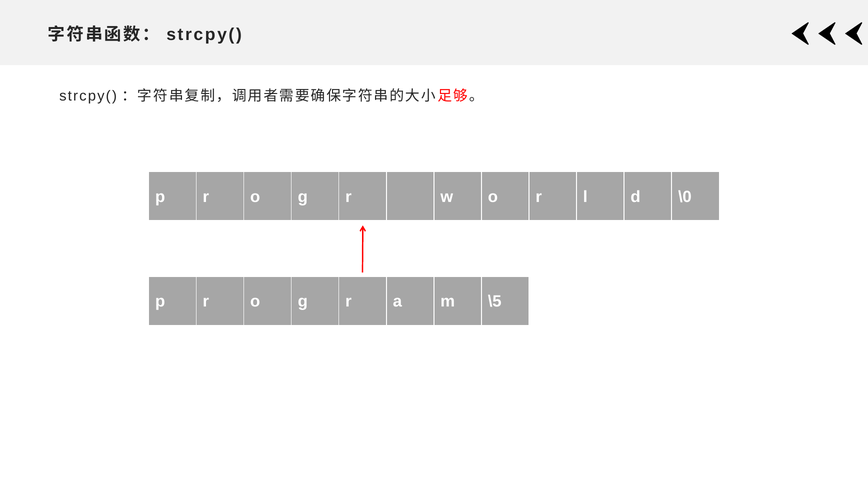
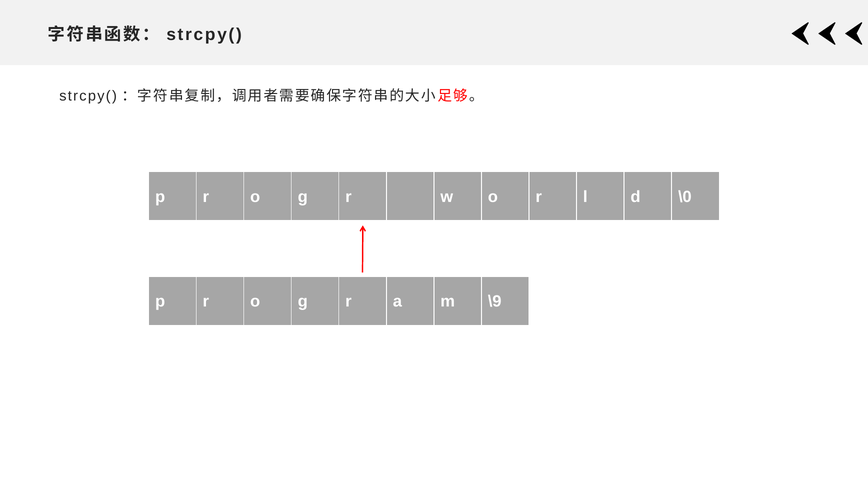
\5: \5 -> \9 (495, 302)
